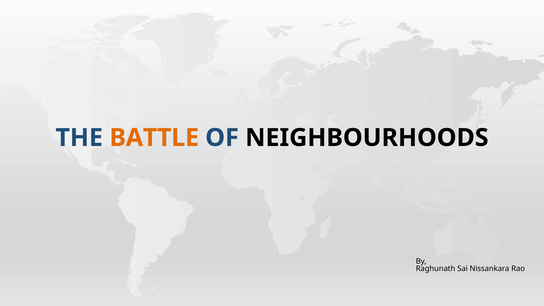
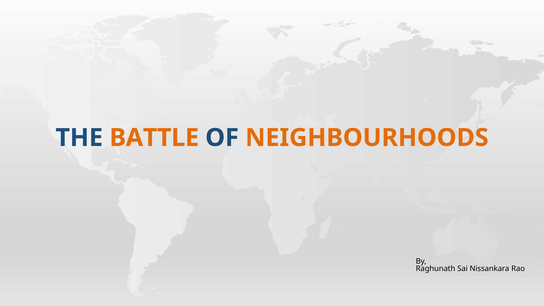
NEIGHBOURHOODS colour: black -> orange (367, 138)
